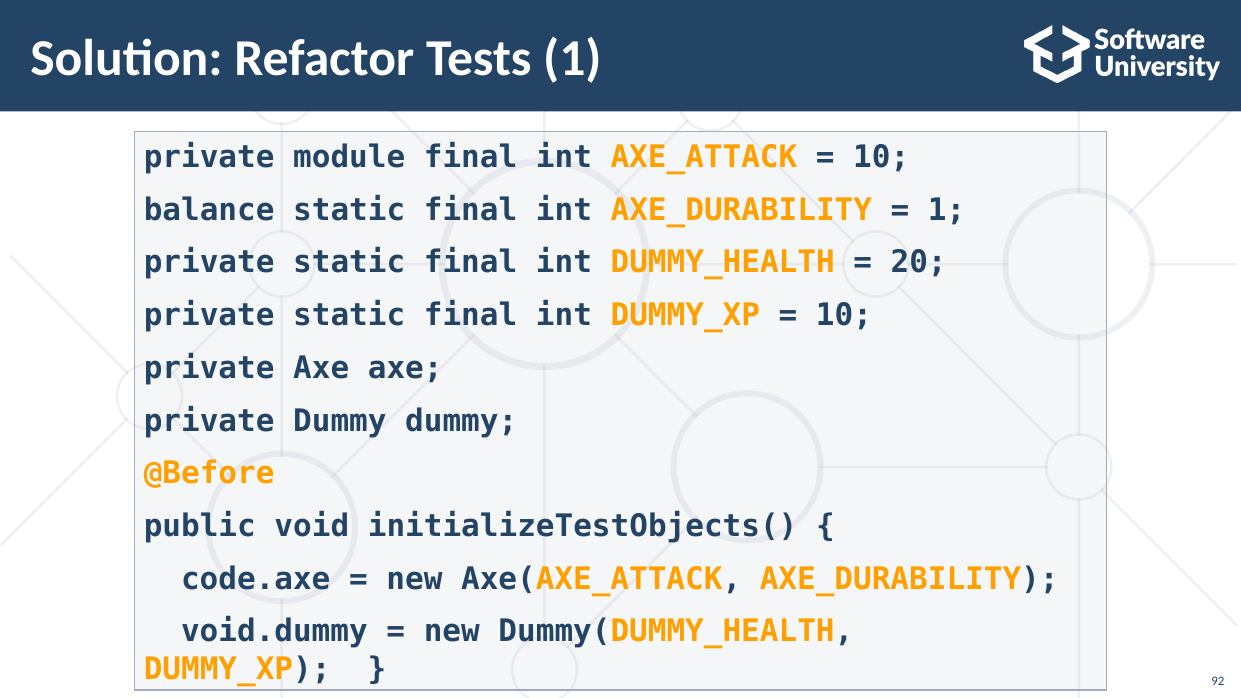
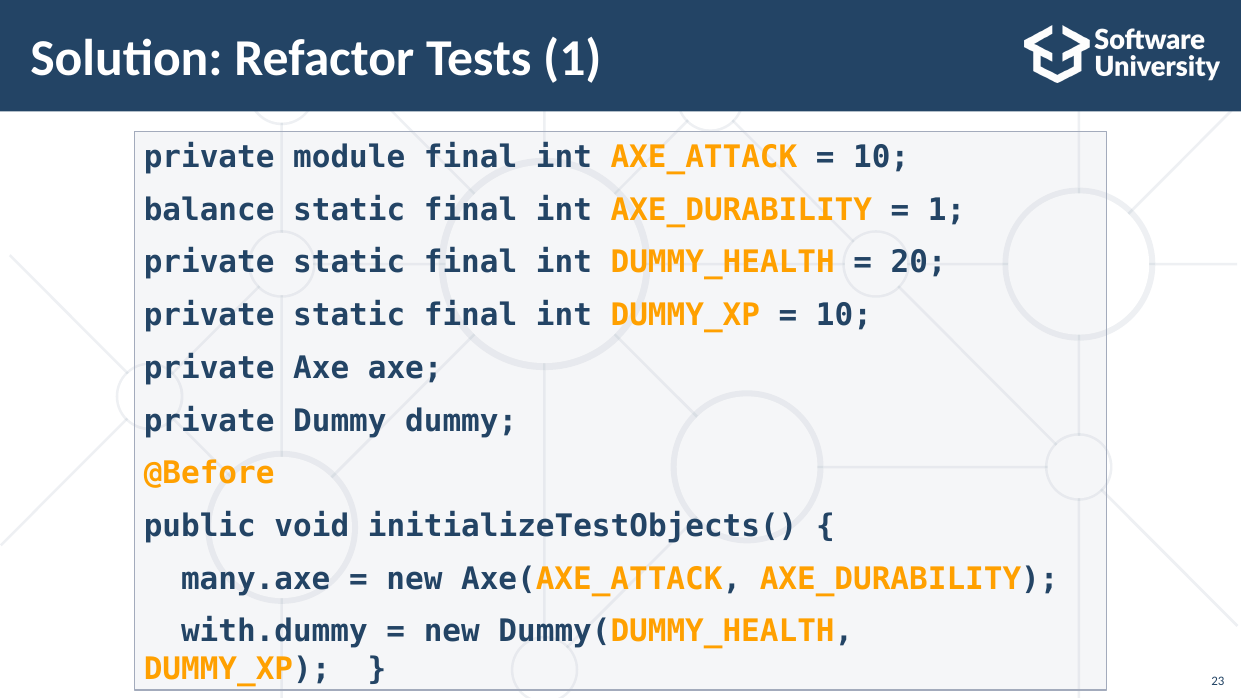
code.axe: code.axe -> many.axe (256, 579)
void.dummy: void.dummy -> with.dummy (274, 632)
92: 92 -> 23 (1218, 681)
